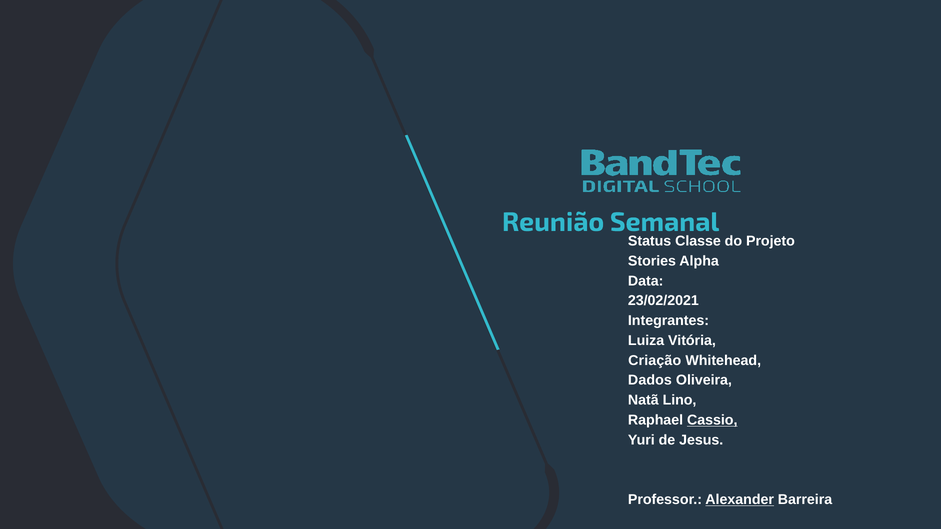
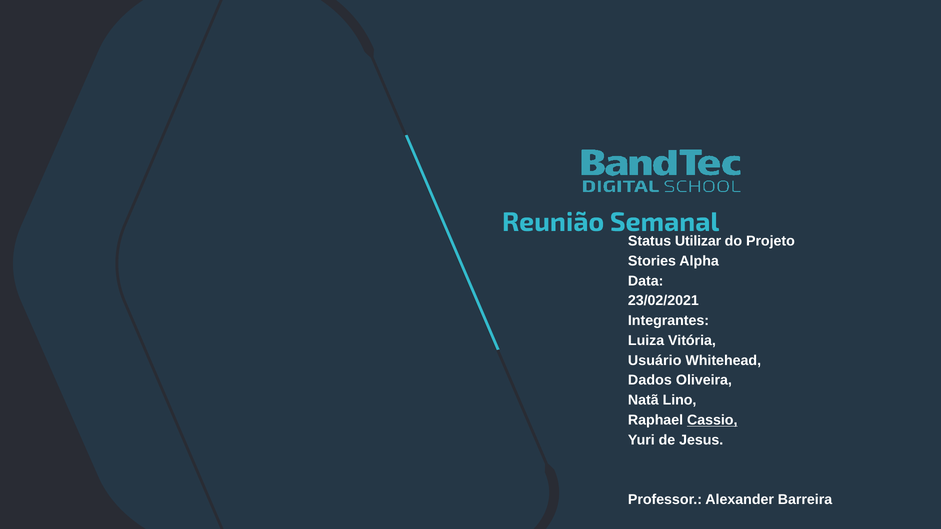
Classe: Classe -> Utilizar (698, 241)
Criação: Criação -> Usuário (655, 361)
Alexander underline: present -> none (740, 500)
